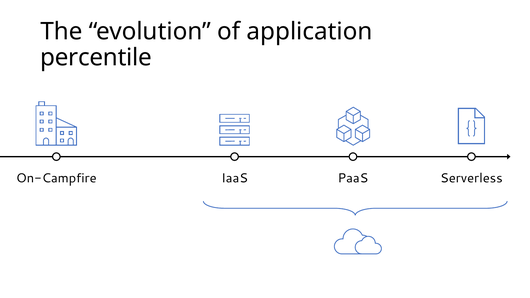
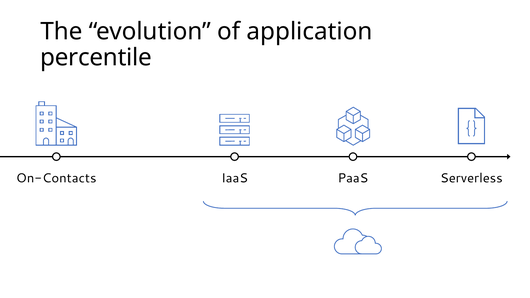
On-Campfire: On-Campfire -> On-Contacts (56, 178)
